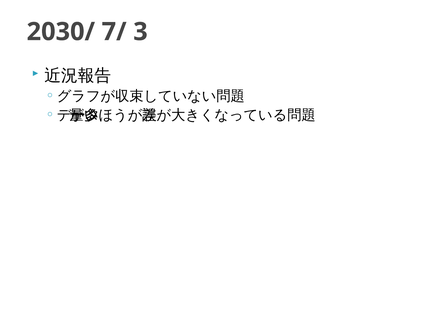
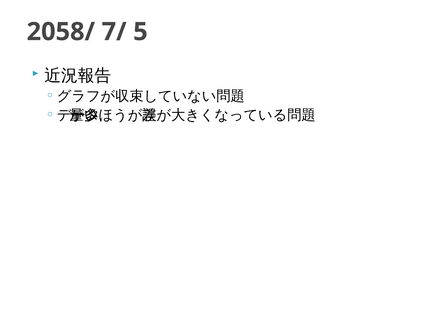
2030/: 2030/ -> 2058/ (61, 32)
3: 3 -> 5 (140, 32)
